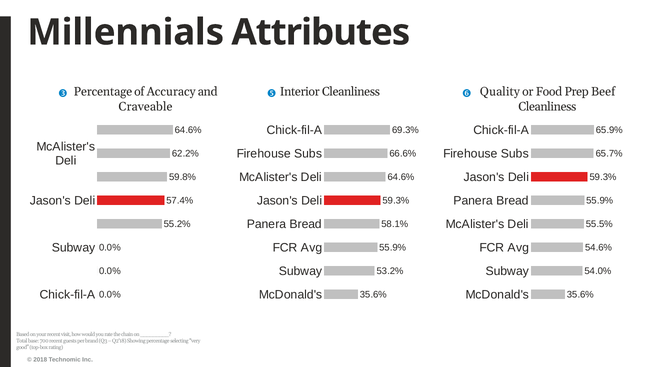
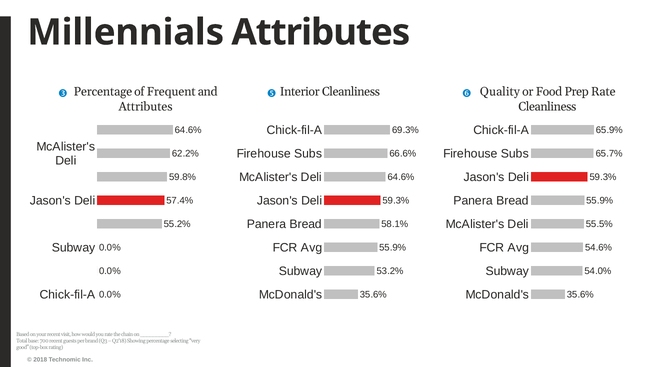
Accuracy: Accuracy -> Frequent (171, 92)
Prep Beef: Beef -> Rate (603, 92)
Craveable: Craveable -> Attributes (146, 107)
